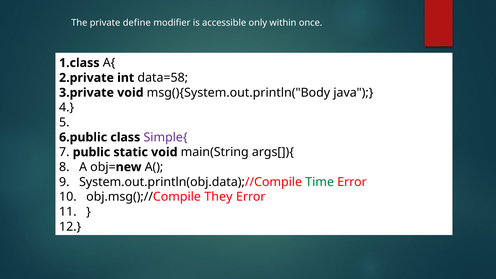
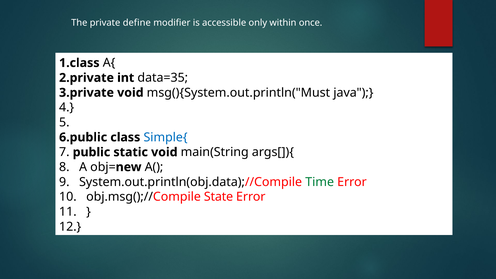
data=58: data=58 -> data=35 (163, 78)
msg(){System.out.println("Body: msg(){System.out.println("Body -> msg(){System.out.println("Must (238, 93)
Simple{ colour: purple -> blue (166, 137)
They: They -> State (219, 197)
